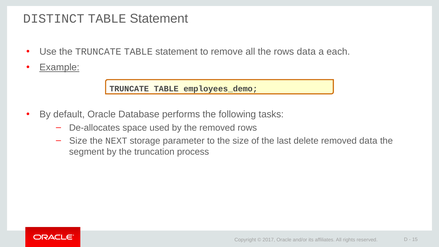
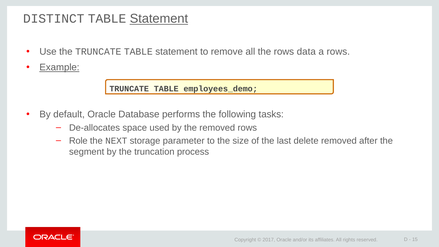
Statement underline: none -> present (159, 19)
a each: each -> rows (338, 52)
Size: Size -> Role (78, 141)
removed data: data -> after (368, 141)
